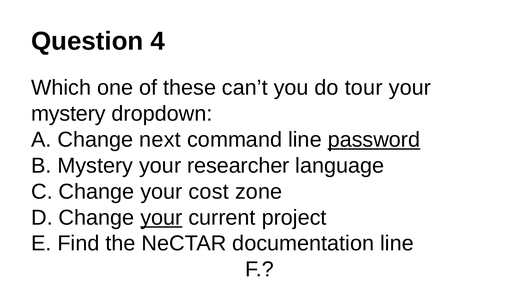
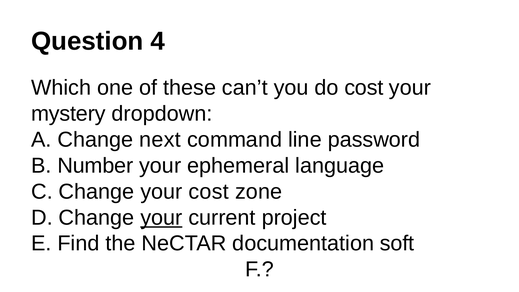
do tour: tour -> cost (364, 88)
password underline: present -> none (374, 140)
Mystery: Mystery -> Number (95, 166)
researcher: researcher -> ephemeral (238, 166)
documentation line: line -> soft (397, 243)
